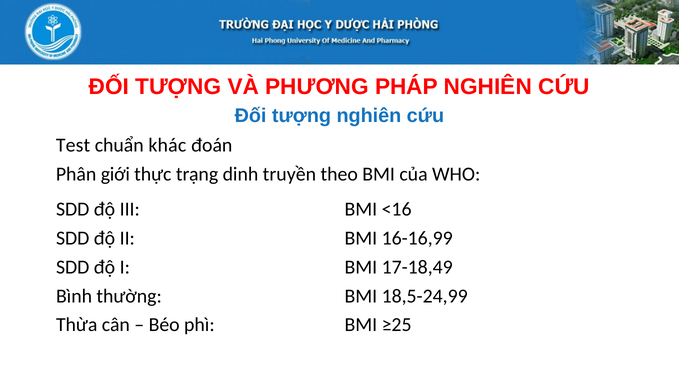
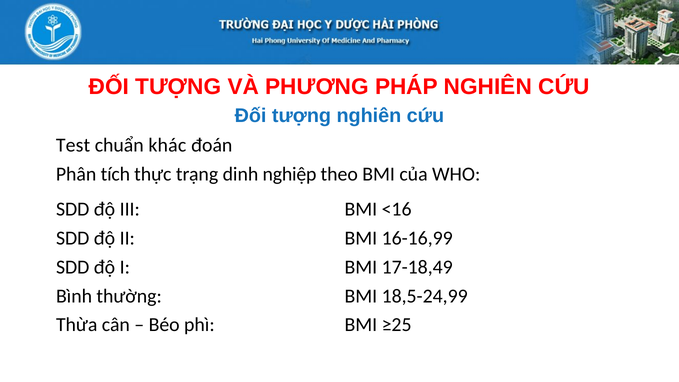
giới: giới -> tích (115, 174)
truyền: truyền -> nghiệp (290, 174)
